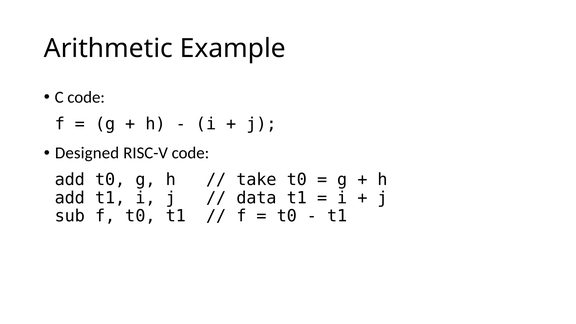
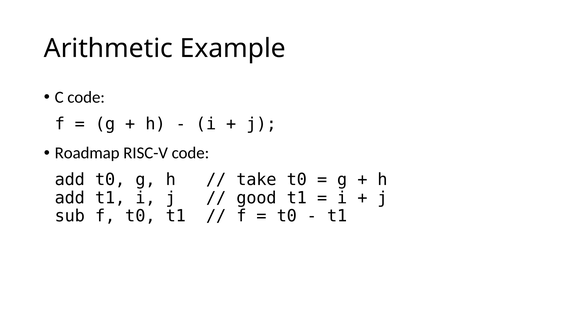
Designed: Designed -> Roadmap (87, 153)
data: data -> good (257, 198)
